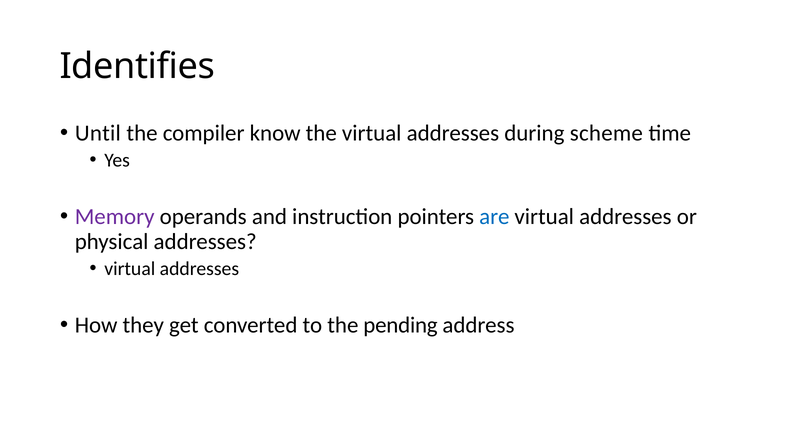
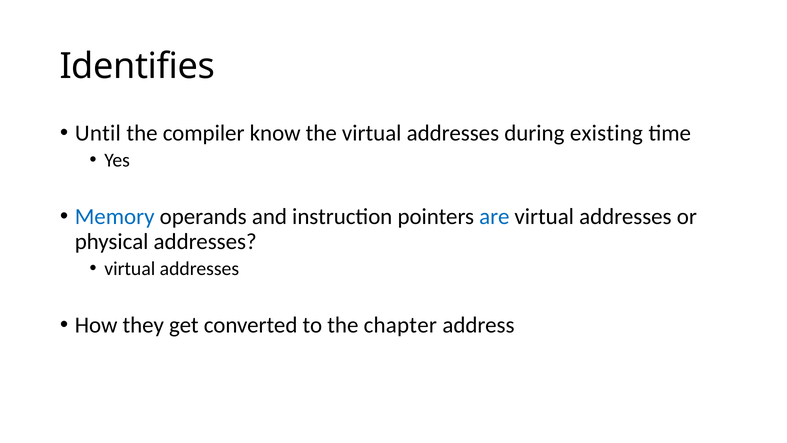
scheme: scheme -> existing (606, 133)
Memory colour: purple -> blue (115, 217)
pending: pending -> chapter (400, 325)
